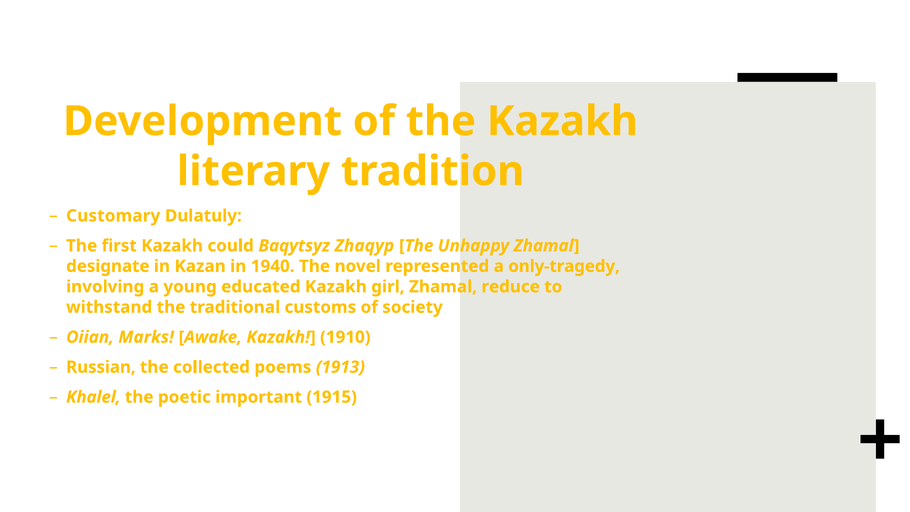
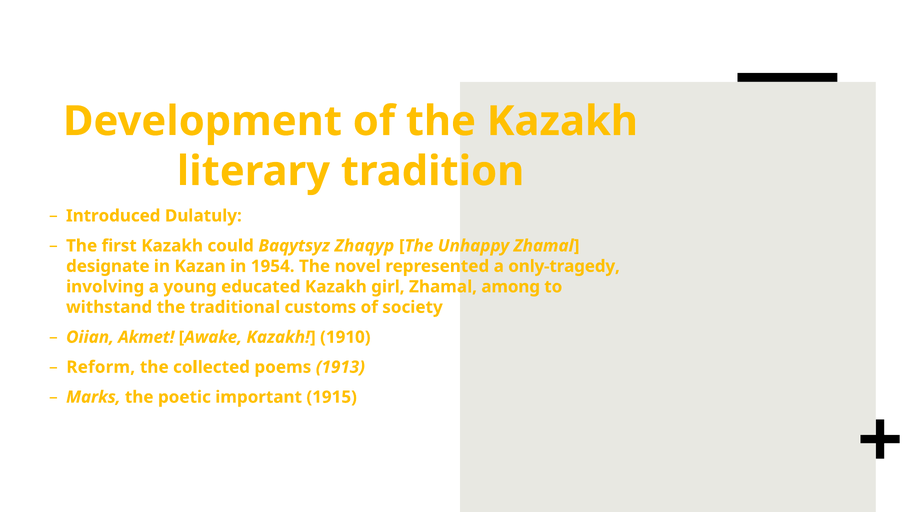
Customary: Customary -> Introduced (113, 216)
1940: 1940 -> 1954 (273, 266)
reduce: reduce -> among (511, 287)
Marks: Marks -> Akmet (146, 337)
Russian: Russian -> Reform (101, 367)
Khalel: Khalel -> Marks (93, 397)
